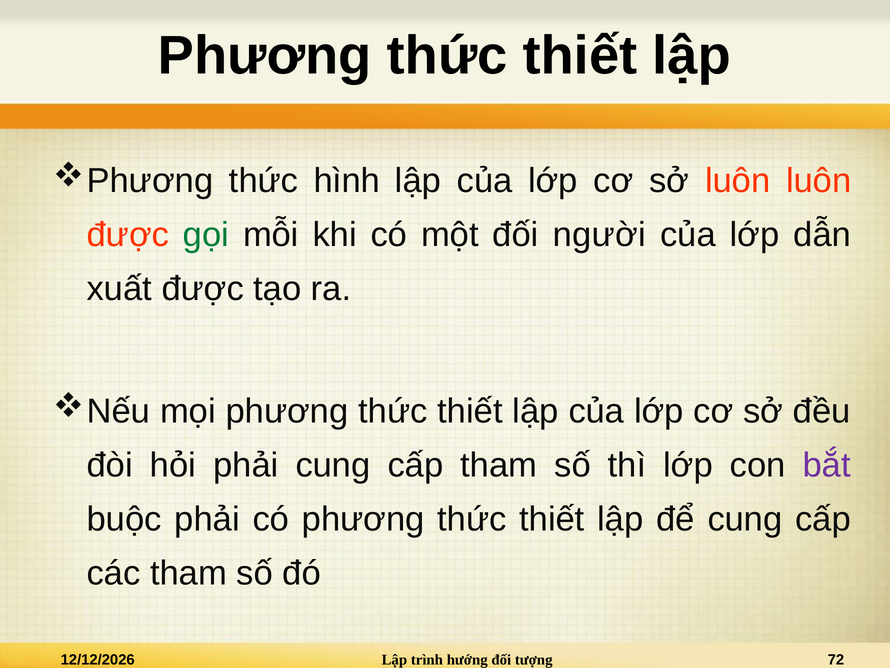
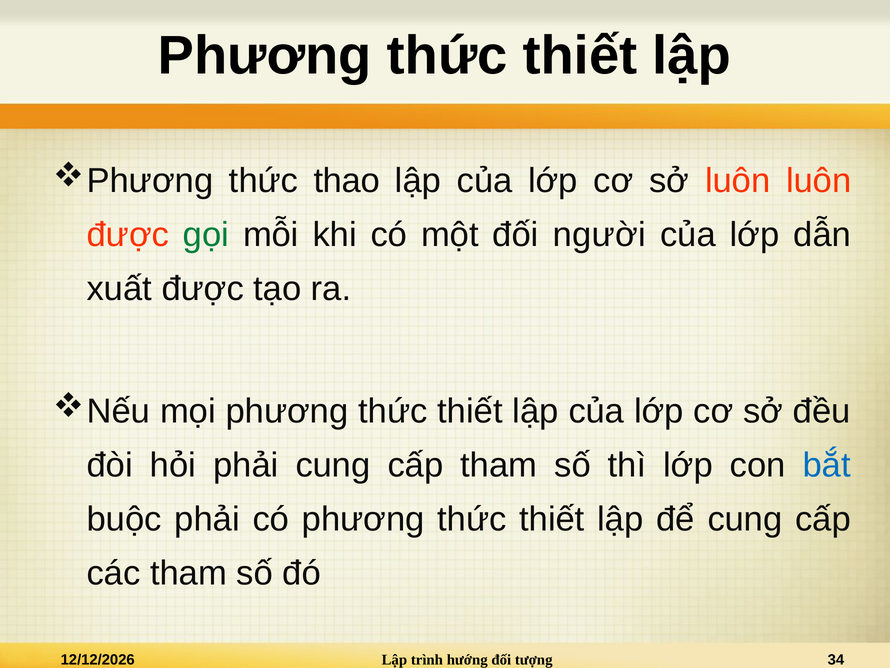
hình: hình -> thao (347, 181)
bắt colour: purple -> blue (827, 465)
72: 72 -> 34 (836, 660)
